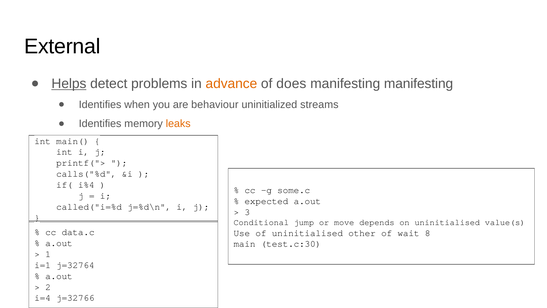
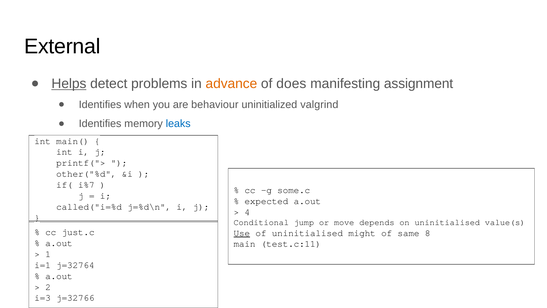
manifesting manifesting: manifesting -> assignment (419, 84)
streams: streams -> valgrind (319, 104)
leaks colour: orange -> blue (178, 124)
calls("%d: calls("%d -> other("%d (86, 174)
i%4: i%4 -> i%7 (86, 185)
3: 3 -> 4 (247, 212)
data.c: data.c -> just.c (78, 232)
Use underline: none -> present (242, 233)
other: other -> might (362, 233)
wait: wait -> same (409, 233)
test.c:30: test.c:30 -> test.c:11 (291, 244)
i=4: i=4 -> i=3 (43, 298)
